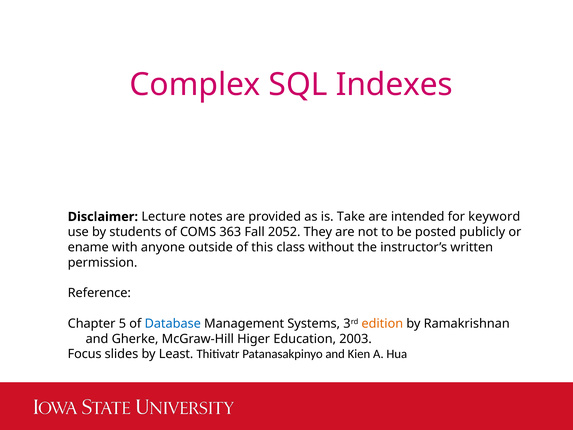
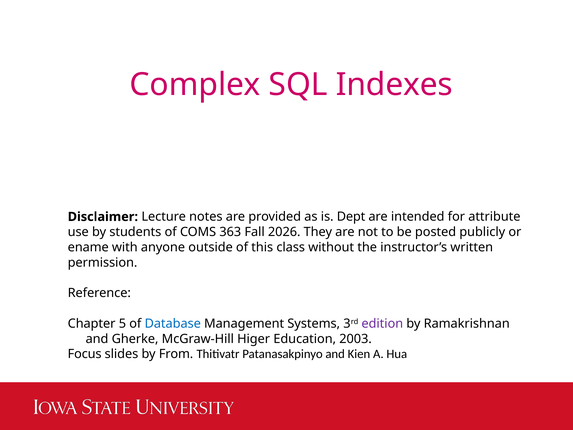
Take: Take -> Dept (351, 217)
keyword: keyword -> attribute (494, 217)
2052: 2052 -> 2026 (284, 232)
edition colour: orange -> purple (382, 323)
Least: Least -> From (176, 354)
